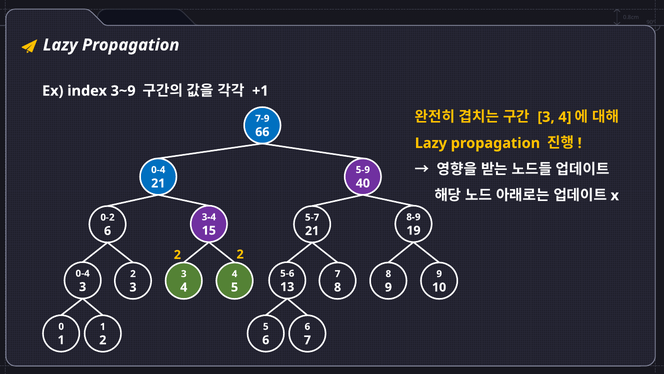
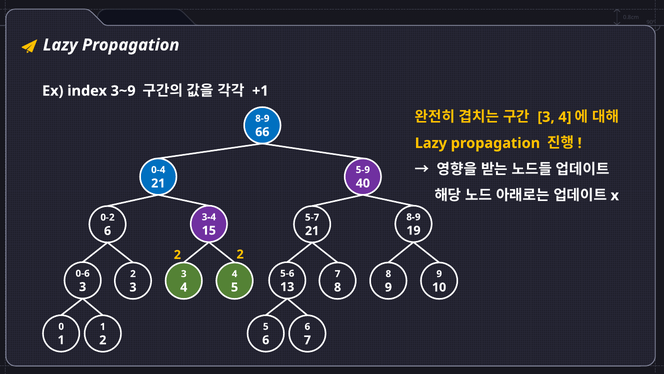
7-9: 7-9 -> 8-9 (262, 118)
0-4: 0-4 -> 0-6 (83, 273)
